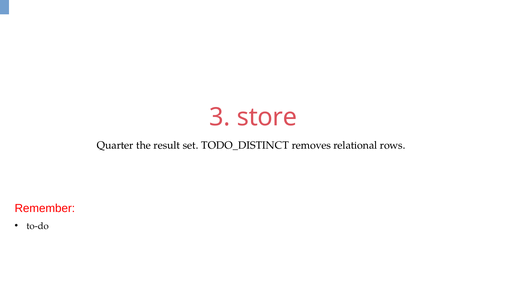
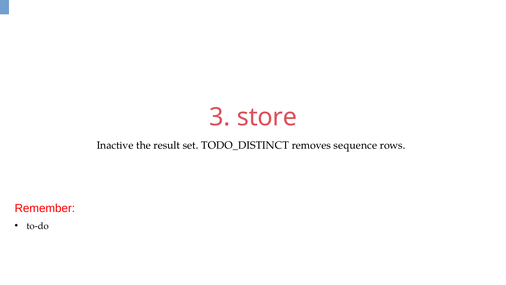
Quarter: Quarter -> Inactive (115, 145)
relational: relational -> sequence (355, 145)
